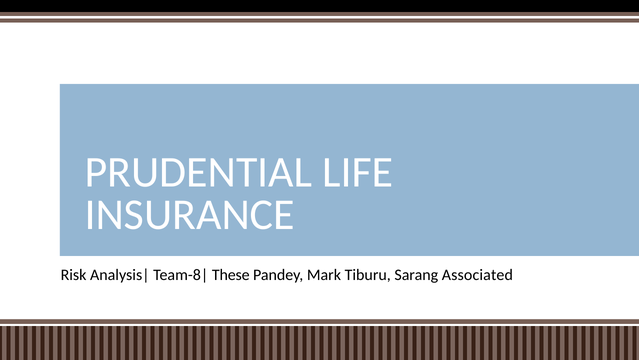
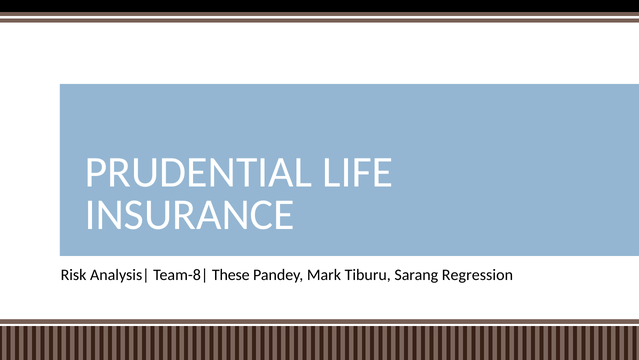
Associated: Associated -> Regression (477, 275)
